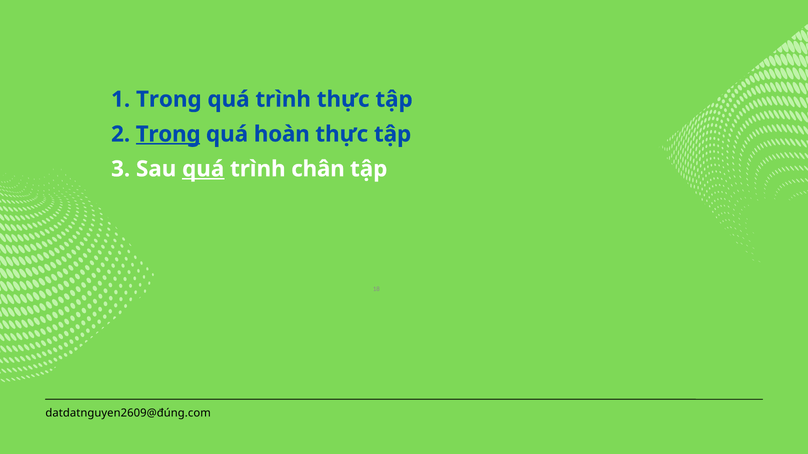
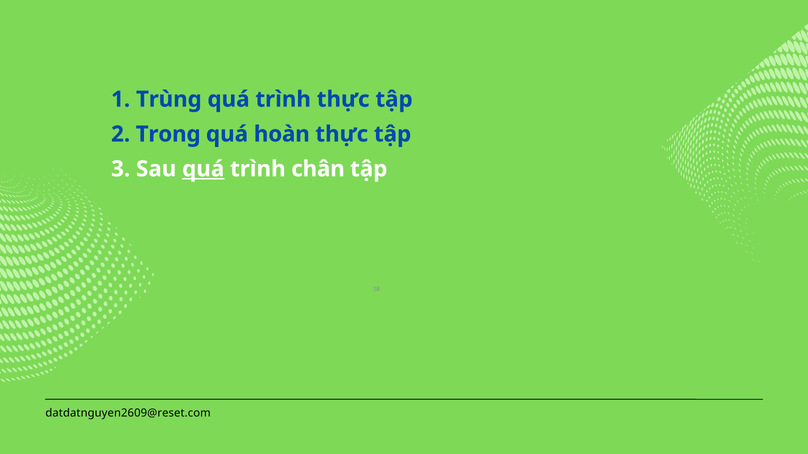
1 Trong: Trong -> Trùng (169, 99)
Trong underline: present -> none (168, 134)
datdatnguyen2609@đúng.com: datdatnguyen2609@đúng.com -> datdatnguyen2609@reset.com (128, 414)
